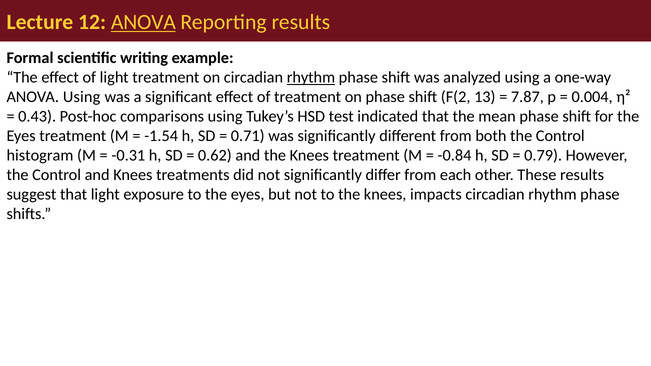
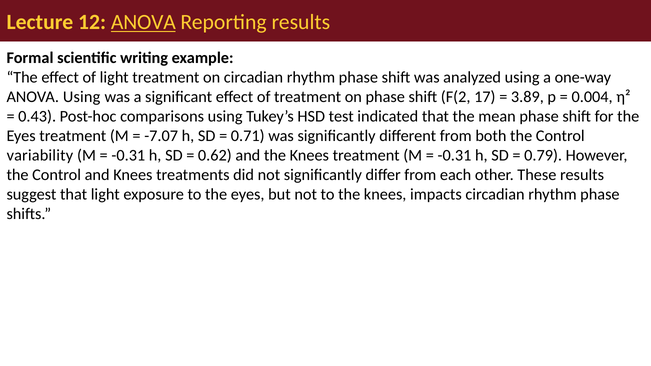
rhythm underline: present -> none (311, 77)
13: 13 -> 17 (485, 97)
7.87: 7.87 -> 3.89 (527, 97)
-1.54: -1.54 -> -7.07 (161, 136)
histogram: histogram -> variability (40, 156)
-0.84: -0.84 -> -0.31 (454, 156)
